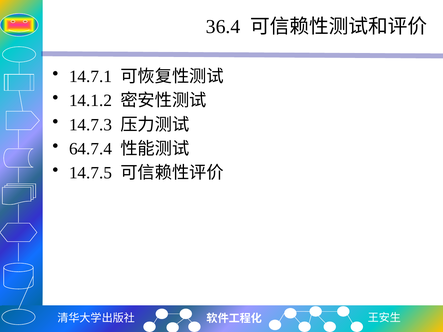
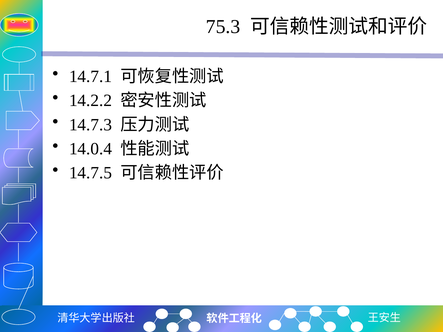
36.4: 36.4 -> 75.3 (223, 27)
14.1.2: 14.1.2 -> 14.2.2 (91, 101)
64.7.4: 64.7.4 -> 14.0.4 (91, 149)
